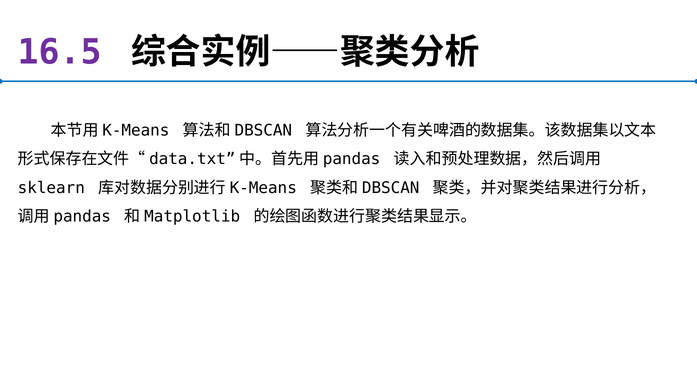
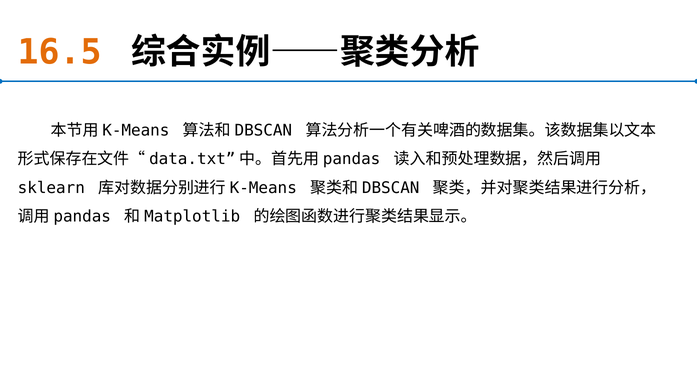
16.5 colour: purple -> orange (60, 52)
